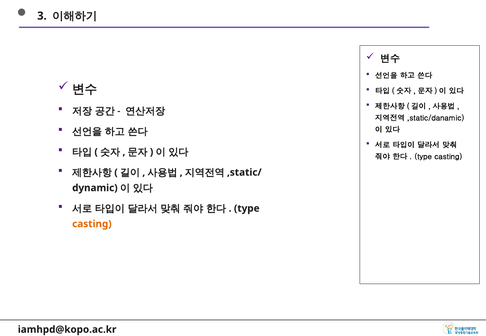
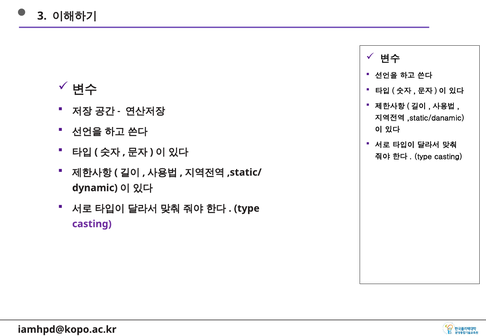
casting colour: orange -> purple (92, 224)
